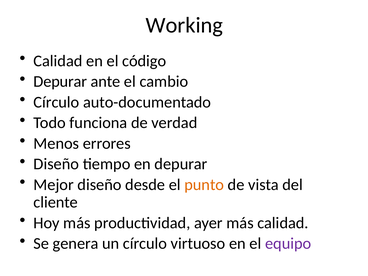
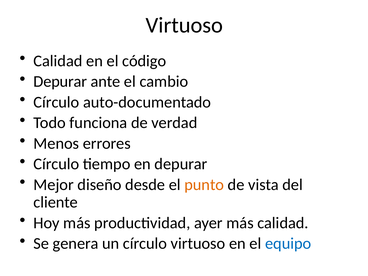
Working: Working -> Virtuoso (184, 25)
Diseño: Diseño -> Círculo (56, 164)
equipo colour: purple -> blue (288, 244)
